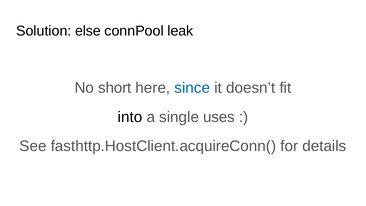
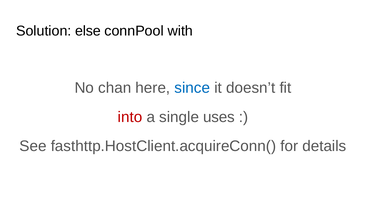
leak: leak -> with (180, 31)
short: short -> chan (115, 88)
into colour: black -> red (130, 117)
